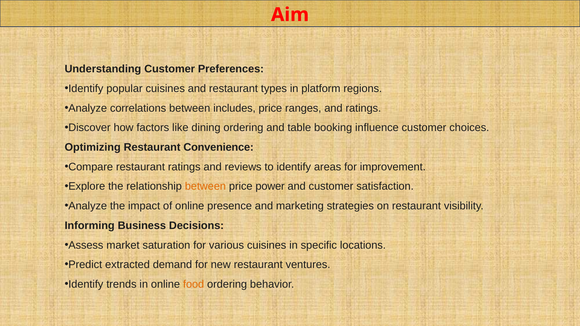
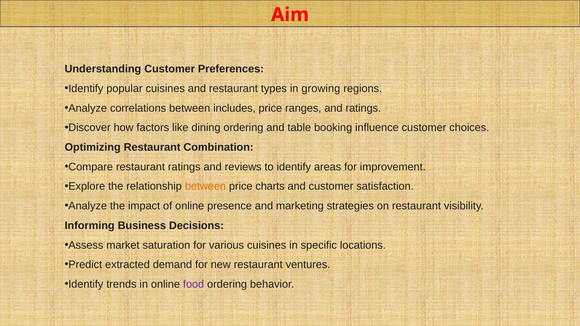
platform: platform -> growing (321, 89)
Convenience: Convenience -> Combination (218, 147)
power: power -> charts (270, 187)
food colour: orange -> purple (194, 284)
